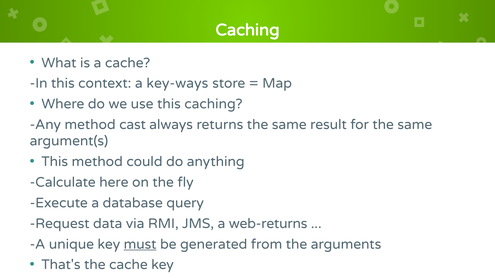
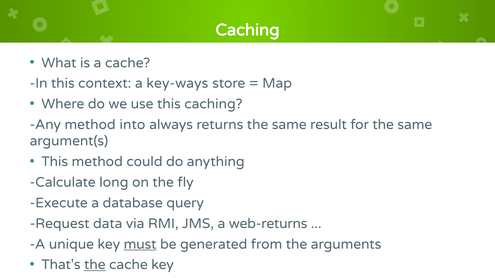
cast: cast -> into (132, 125)
here: here -> long (114, 183)
the underline: none -> present (95, 265)
